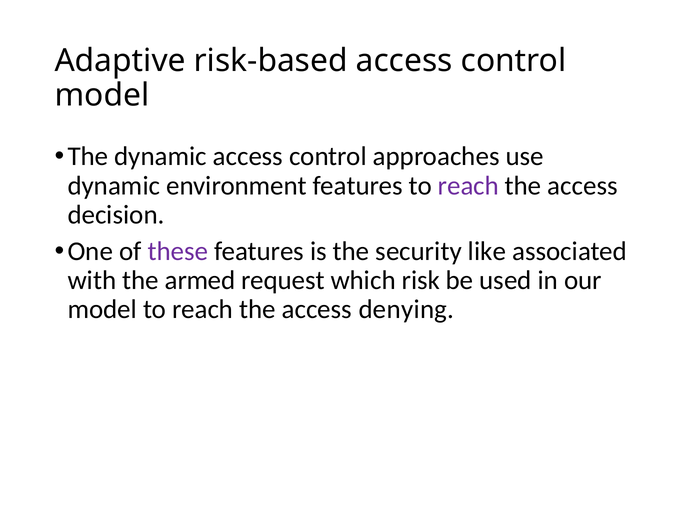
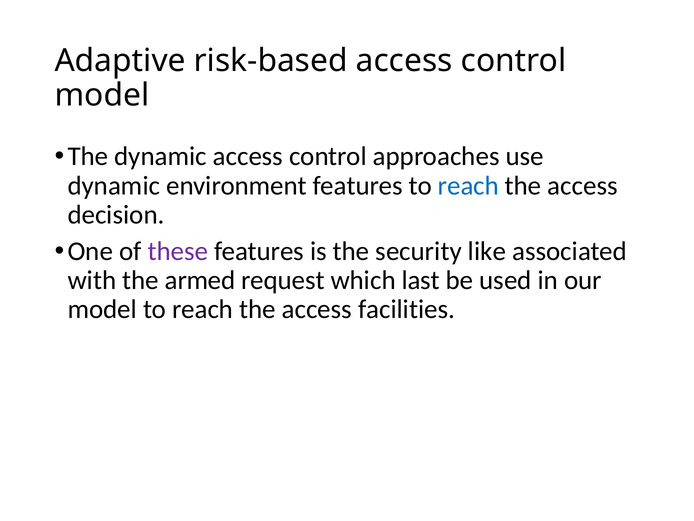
reach colour: purple -> blue (468, 185)
risk: risk -> last (421, 280)
denying: denying -> facilities (407, 309)
